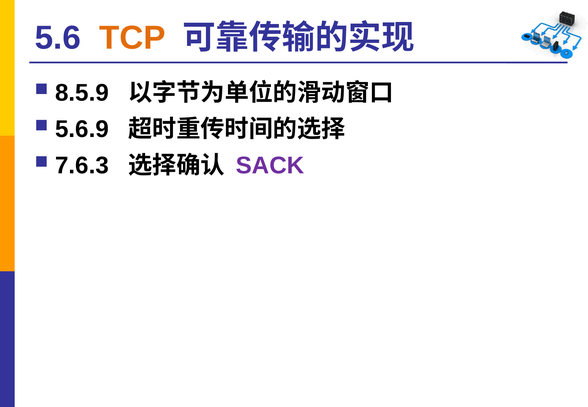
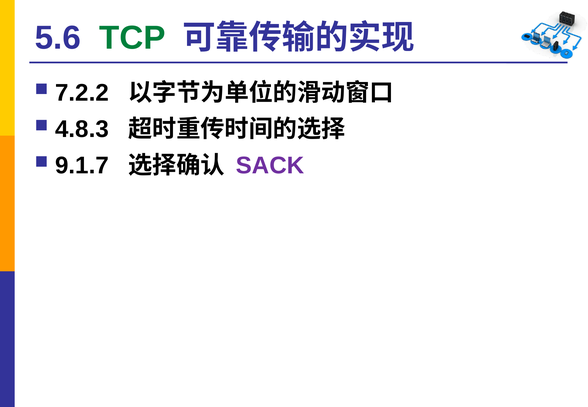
TCP colour: orange -> green (132, 38)
8.5.9: 8.5.9 -> 7.2.2 (82, 93)
5.6.9: 5.6.9 -> 4.8.3 (82, 129)
7.6.3: 7.6.3 -> 9.1.7 (82, 166)
